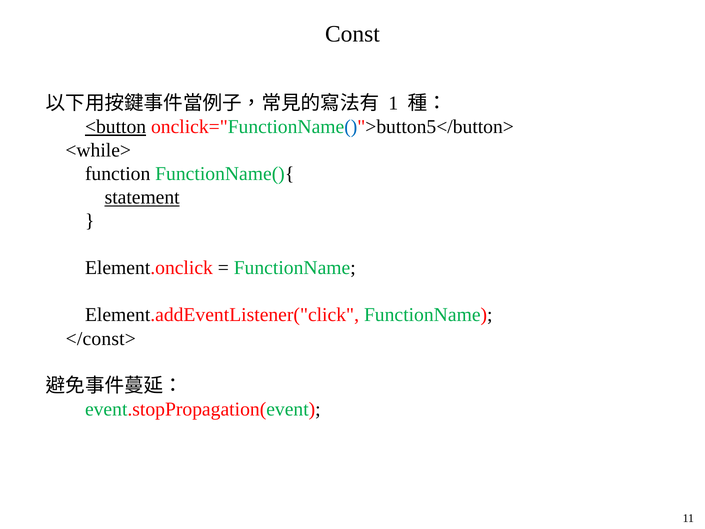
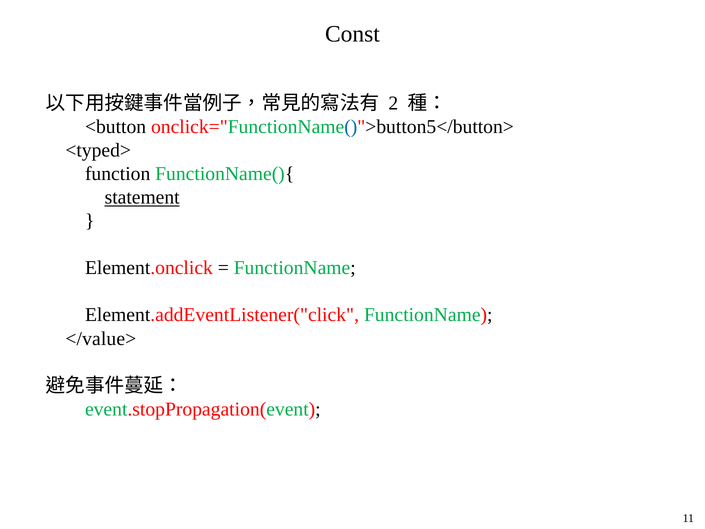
1: 1 -> 2 (393, 103)
<button underline: present -> none (116, 127)
<while>: <while> -> <typed> (98, 150)
</const>: </const> -> </value> (101, 338)
